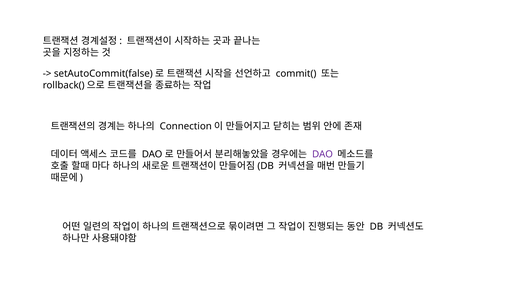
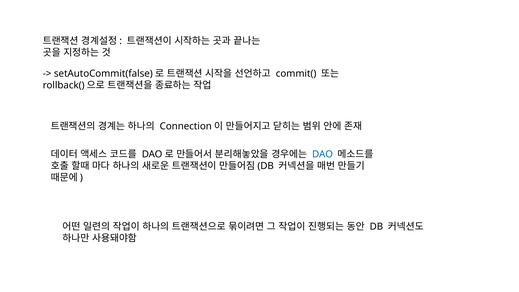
DAO colour: purple -> blue (322, 154)
